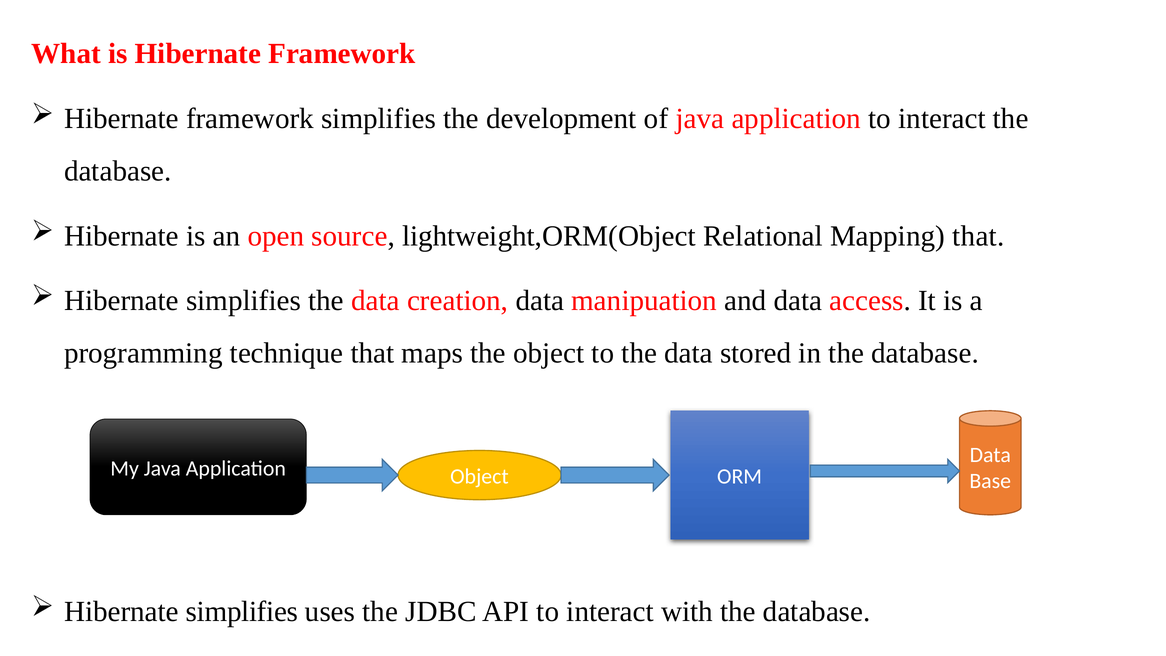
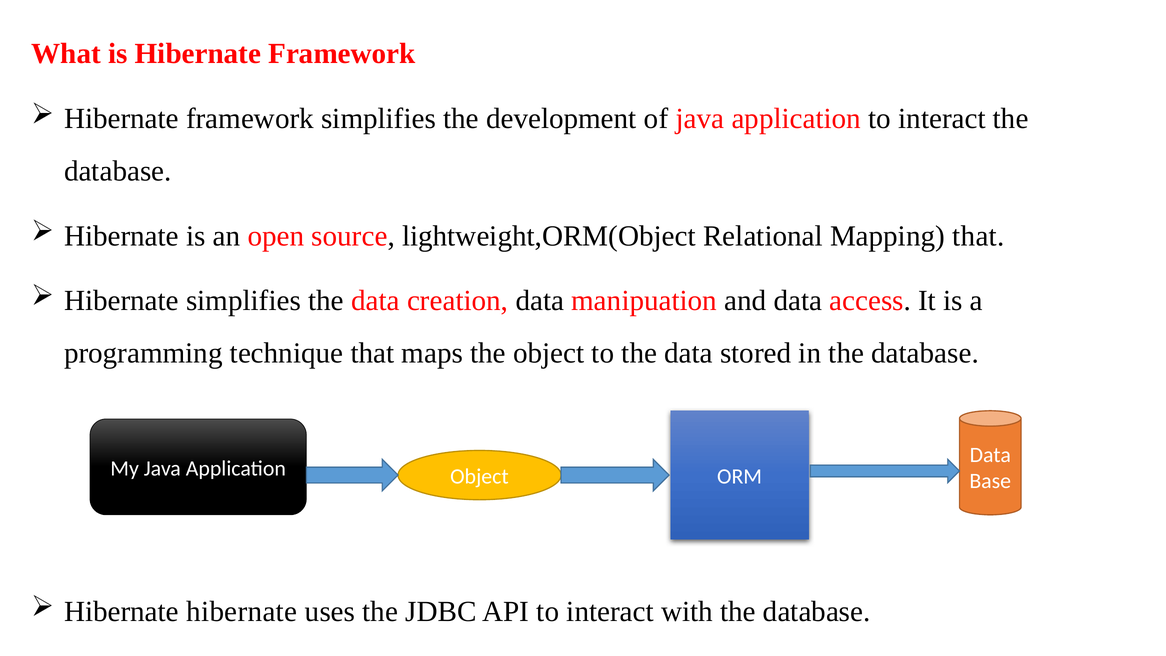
simplifies: simplifies -> hibernate (242, 611)
